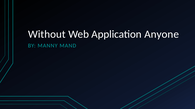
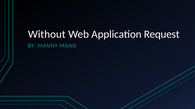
Anyone: Anyone -> Request (162, 34)
